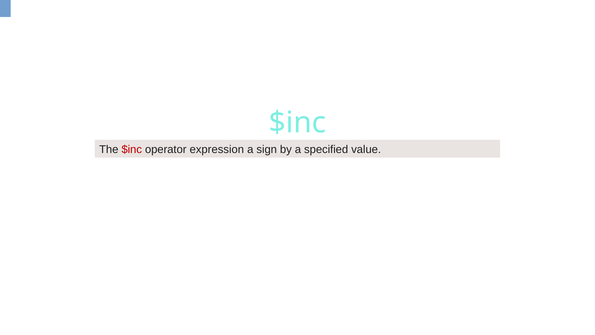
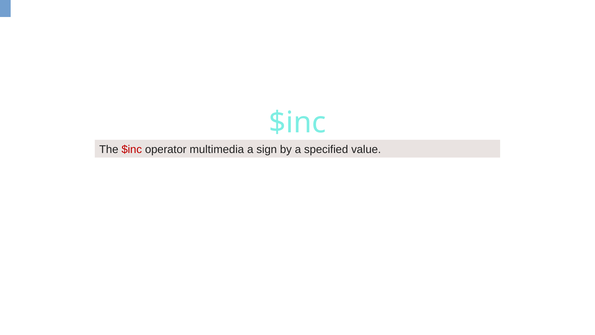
expression: expression -> multimedia (217, 149)
